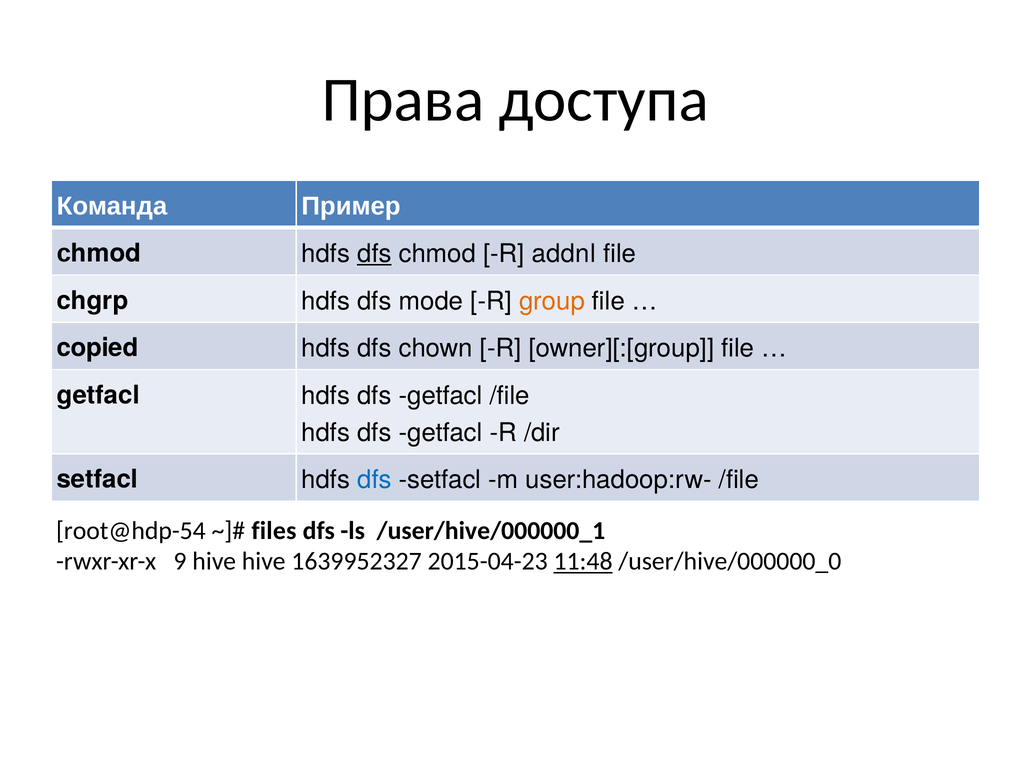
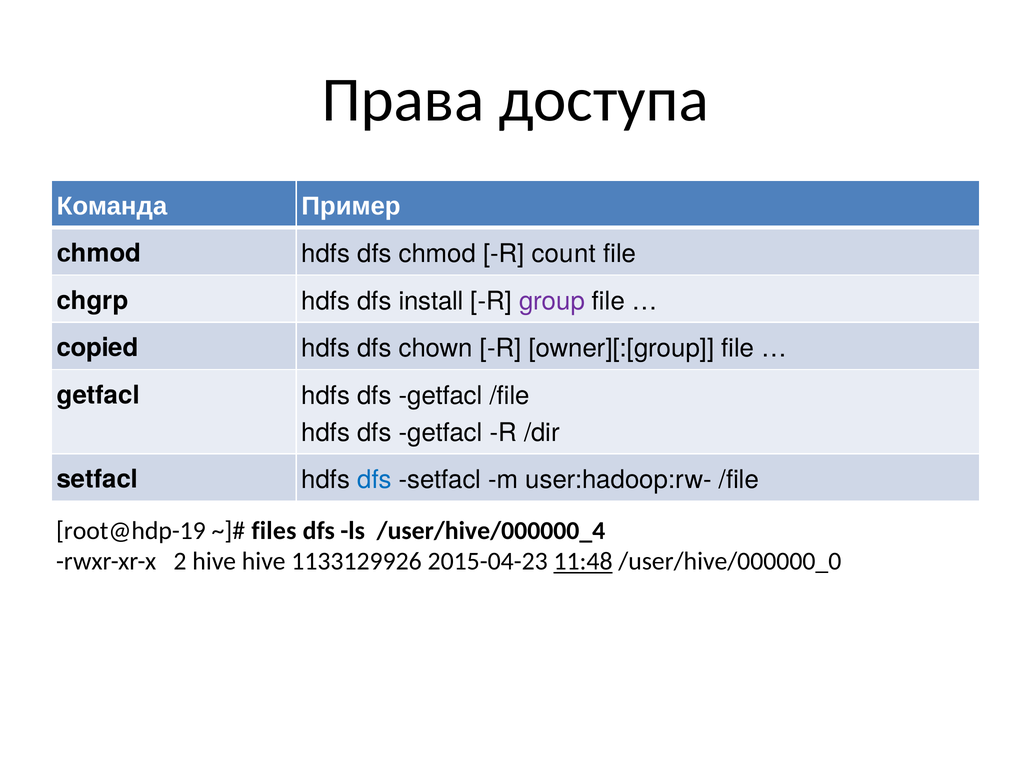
dfs underline: present -> none (374, 254)
addnl: addnl -> count (564, 254)
mode: mode -> install (431, 301)
group colour: orange -> purple (552, 301)
root@hdp-54: root@hdp-54 -> root@hdp-19 (131, 531)
/user/hive/000000_1: /user/hive/000000_1 -> /user/hive/000000_4 (491, 531)
9: 9 -> 2 (180, 562)
1639952327: 1639952327 -> 1133129926 (357, 562)
